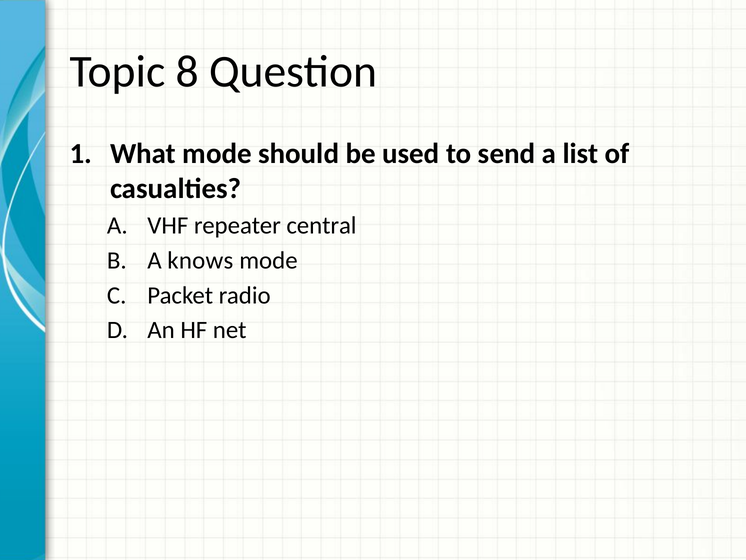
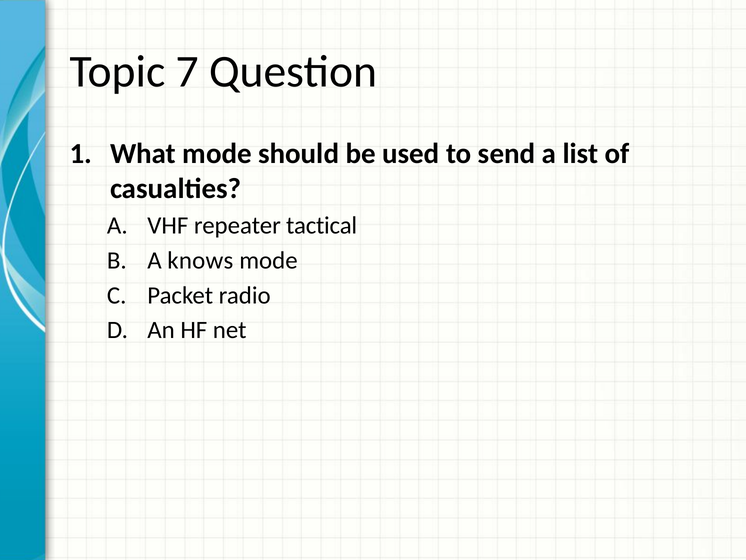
8: 8 -> 7 (187, 72)
central: central -> tactical (322, 226)
